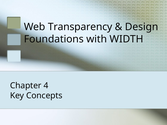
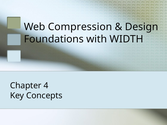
Transparency: Transparency -> Compression (80, 27)
